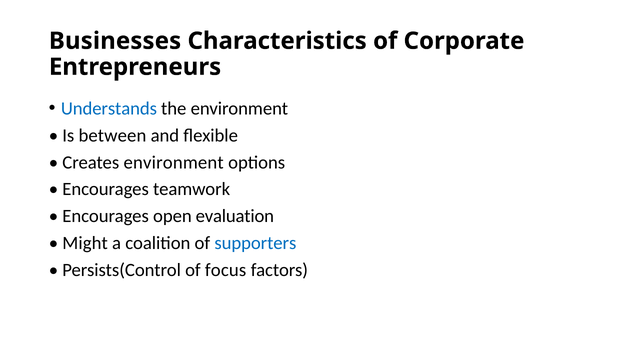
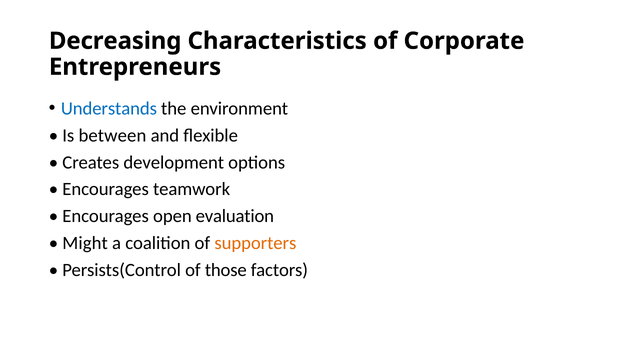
Businesses: Businesses -> Decreasing (115, 41)
Creates environment: environment -> development (174, 162)
supporters colour: blue -> orange (255, 243)
focus: focus -> those (226, 270)
